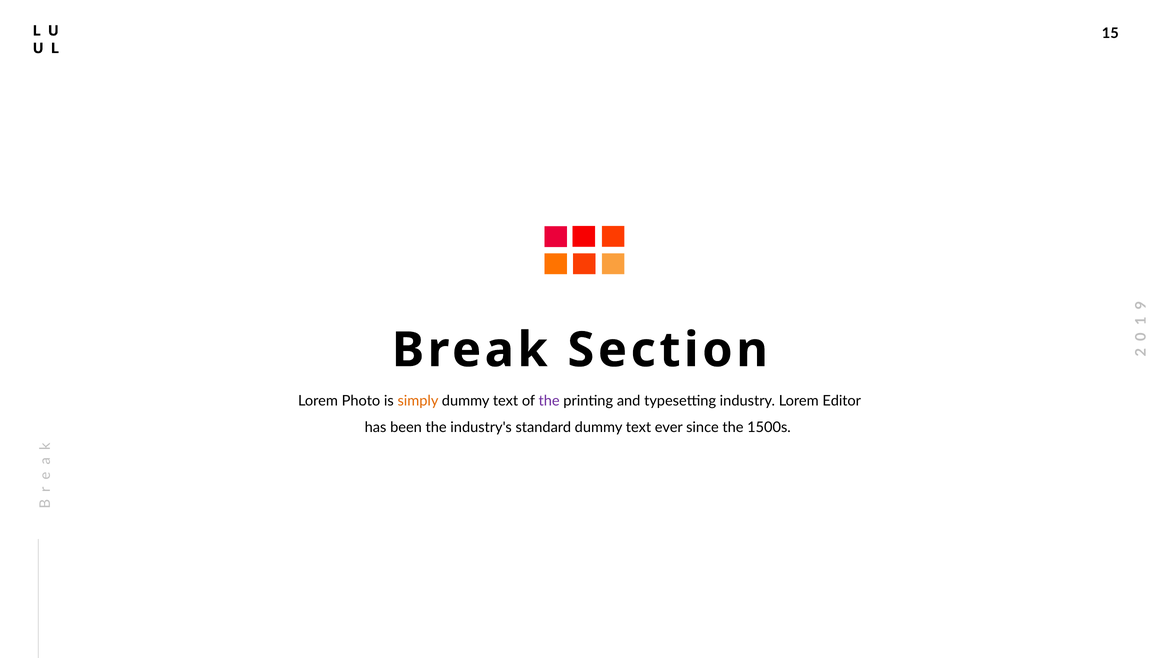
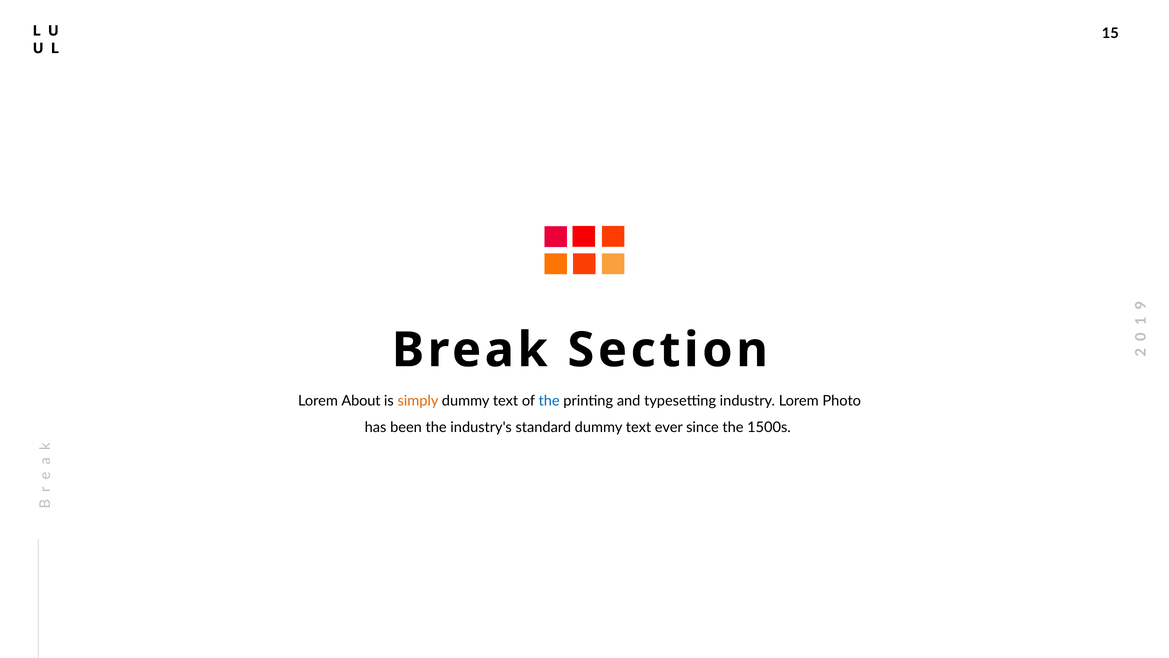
Photo: Photo -> About (361, 401)
the colour: purple -> blue (549, 401)
Editor: Editor -> Photo (842, 401)
